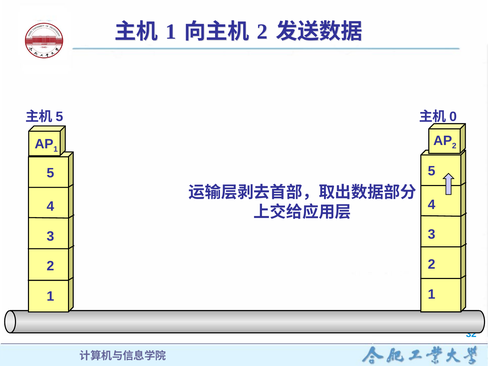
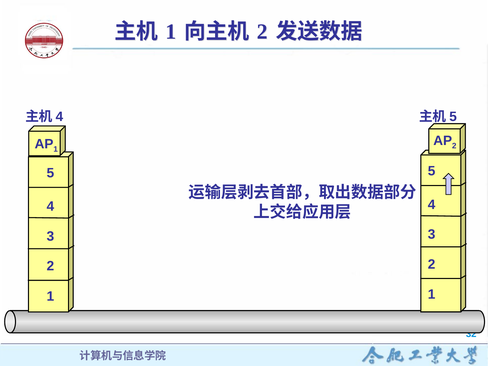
5: 5 -> 4 (59, 117)
0: 0 -> 5 (453, 117)
